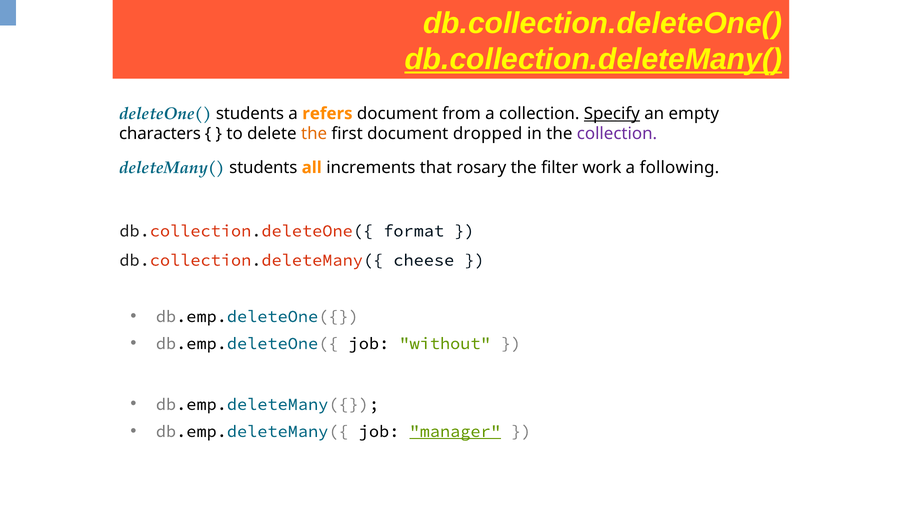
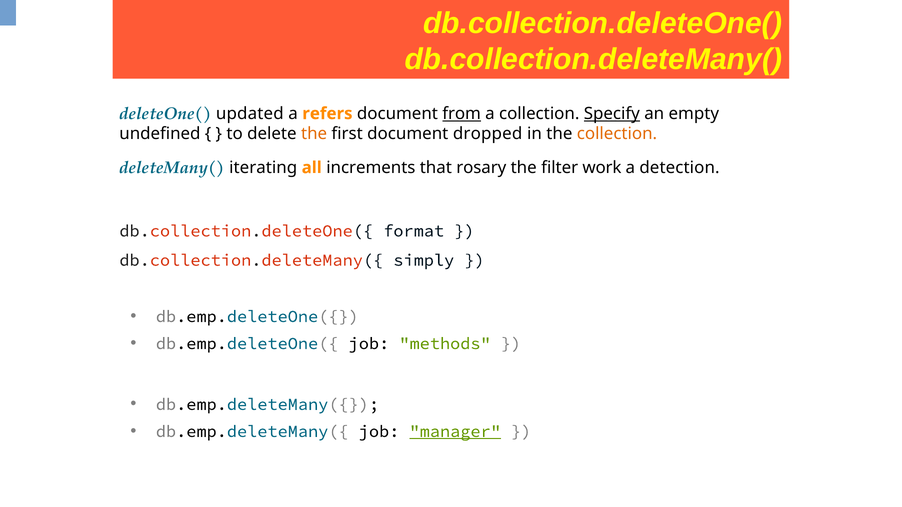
db.collection.deleteMany( underline: present -> none (593, 60)
deleteOne( students: students -> updated (250, 114)
from underline: none -> present (462, 114)
characters: characters -> undefined (160, 134)
collection colour: purple -> orange (617, 134)
deleteMany( students: students -> iterating (263, 168)
following: following -> detection (679, 168)
cheese: cheese -> simply (424, 260)
without: without -> methods (445, 344)
